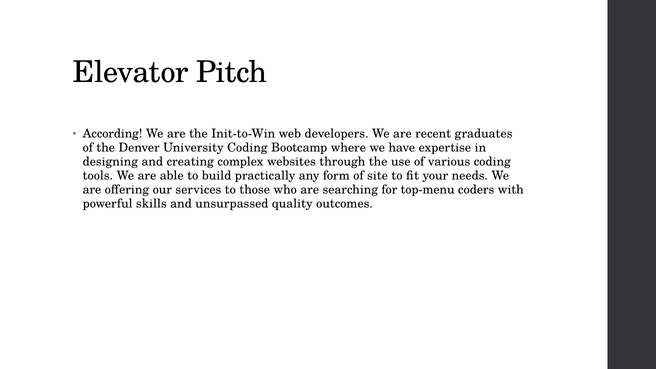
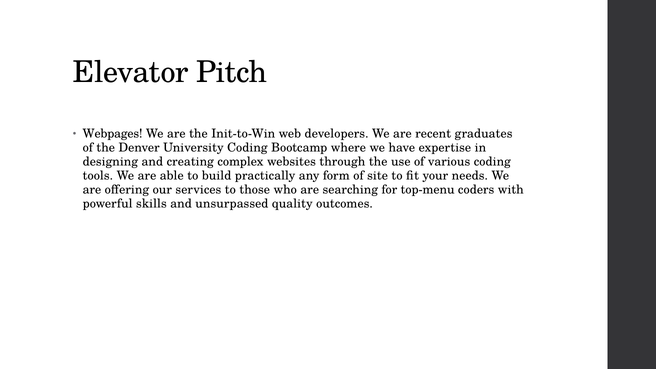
According: According -> Webpages (113, 134)
